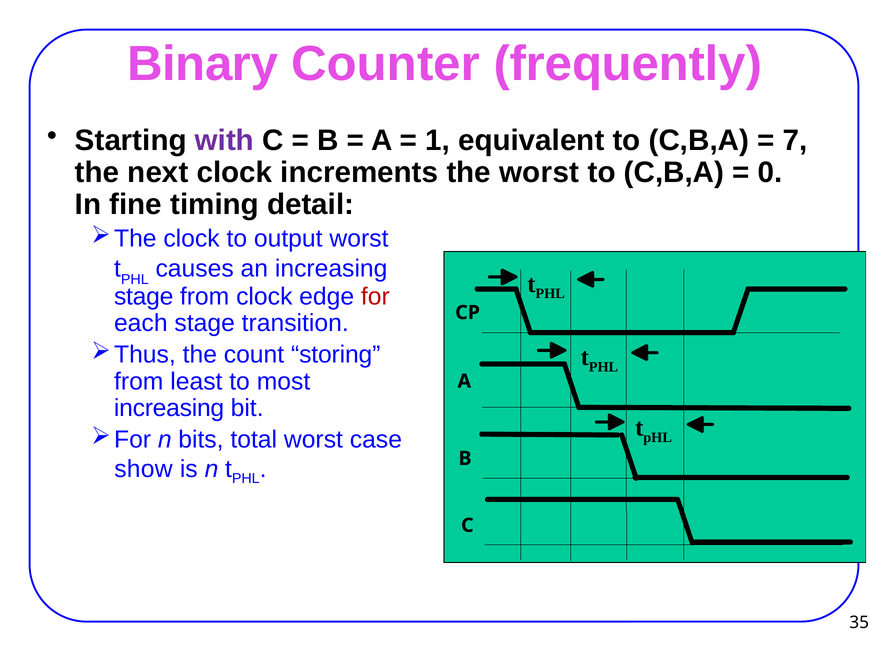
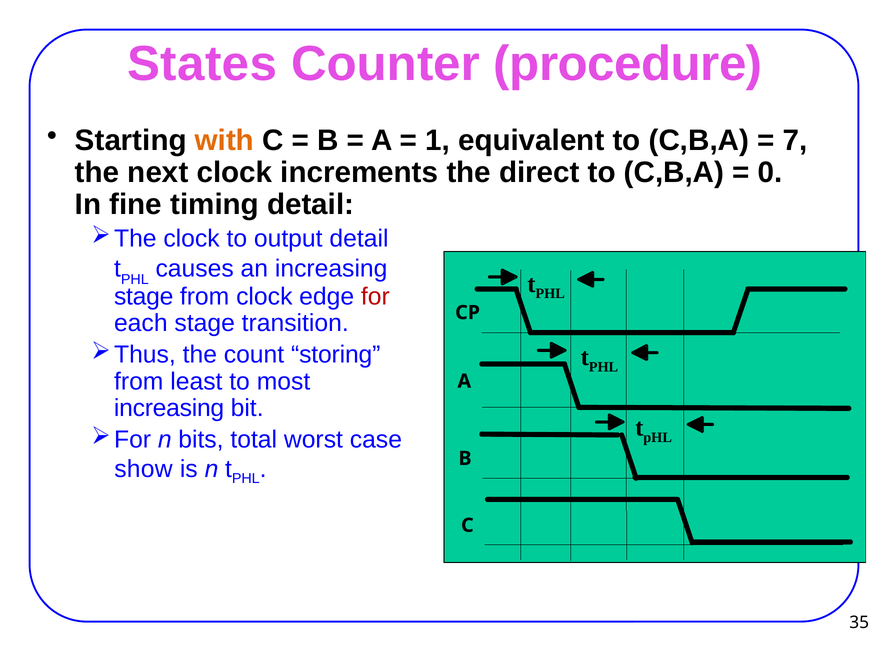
Binary: Binary -> States (202, 64)
frequently: frequently -> procedure (628, 64)
with colour: purple -> orange (224, 140)
the worst: worst -> direct (539, 172)
output worst: worst -> detail (359, 239)
